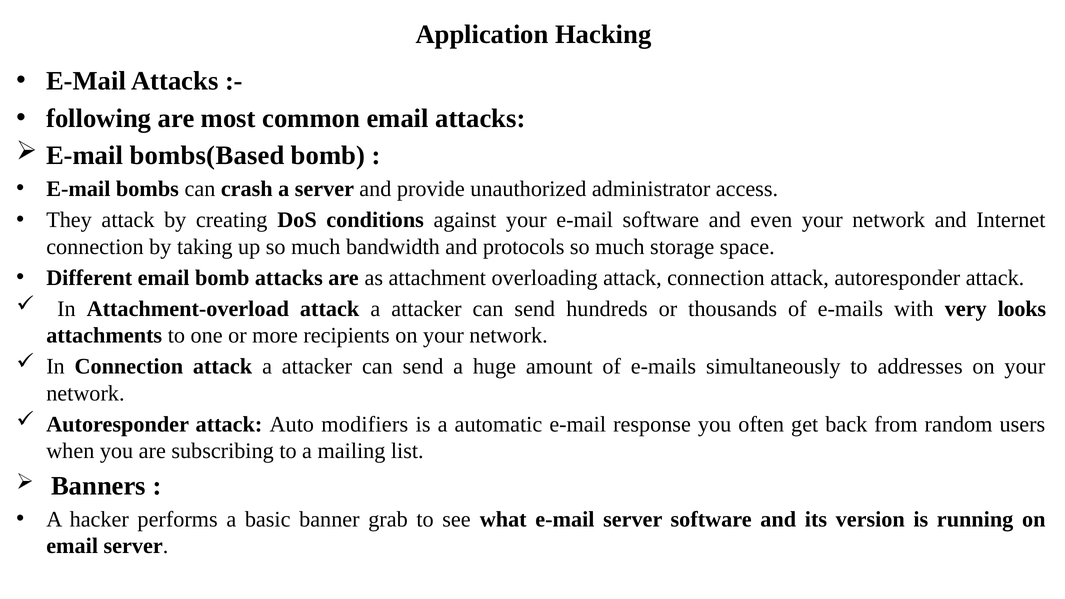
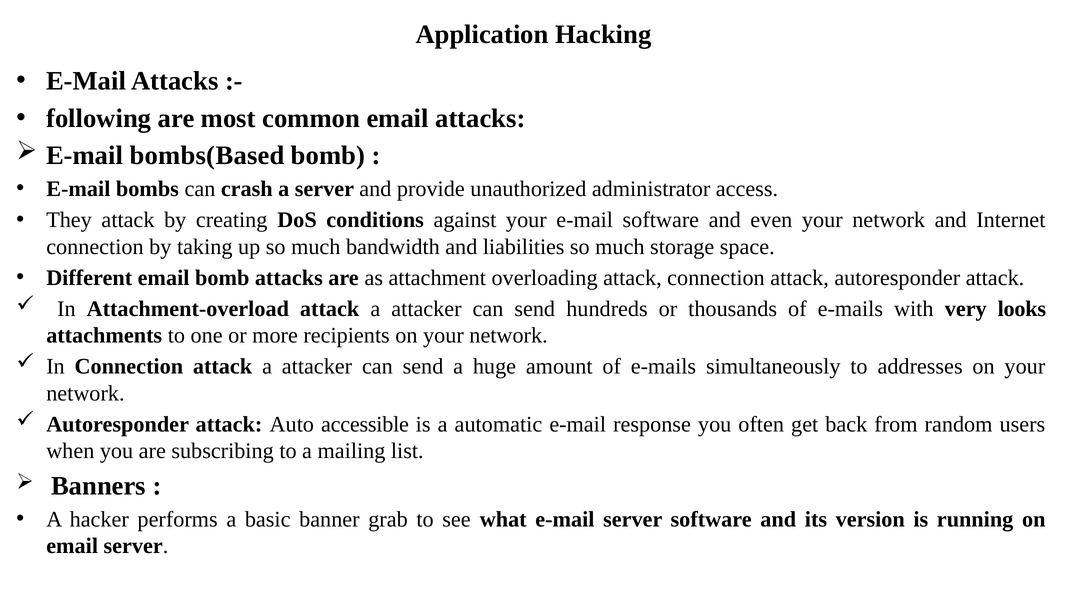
protocols: protocols -> liabilities (524, 247)
modifiers: modifiers -> accessible (365, 424)
